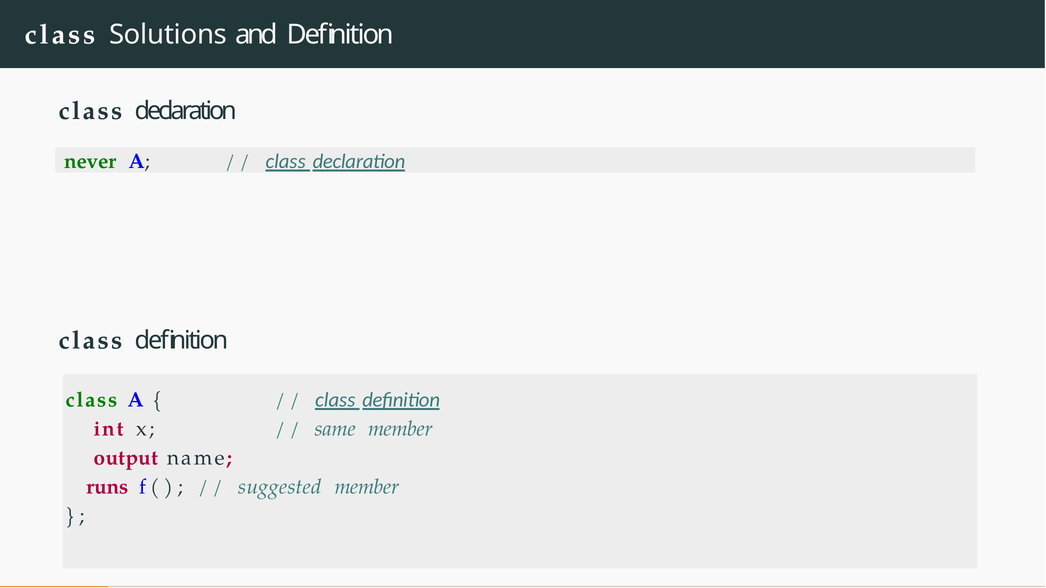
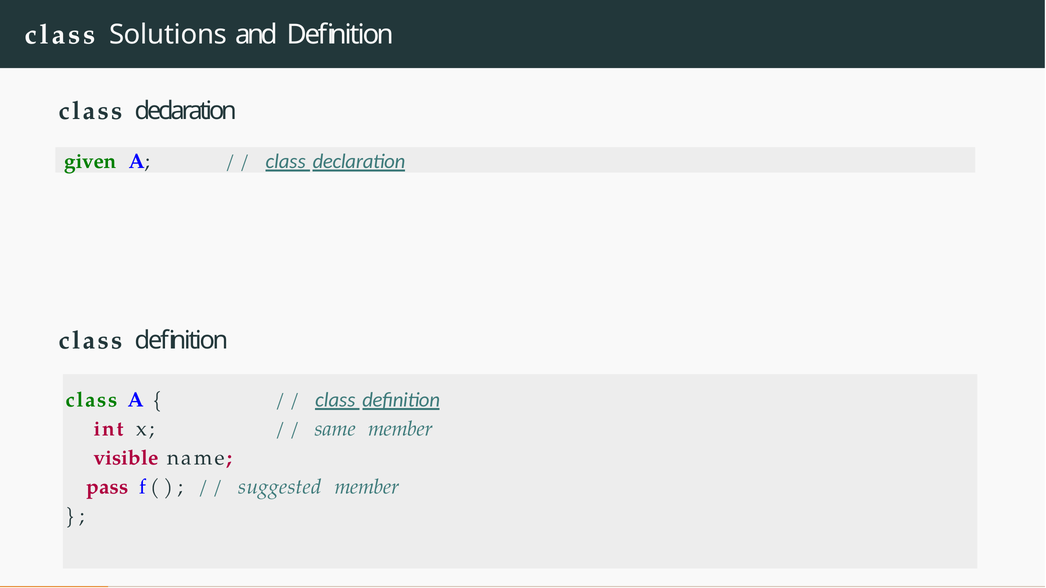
never: never -> given (90, 162)
output: output -> visible (126, 458)
runs: runs -> pass (107, 487)
